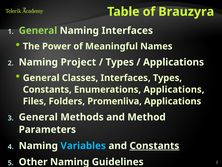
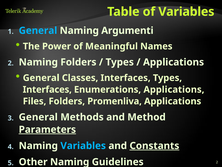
of Brauzyra: Brauzyra -> Variables (186, 12)
General colour: light green -> light blue (38, 30)
Naming Interfaces: Interfaces -> Argumenti (127, 30)
Naming Project: Project -> Folders (78, 62)
Constants: Constants -> Interfaces (47, 89)
Parameters underline: none -> present (47, 129)
